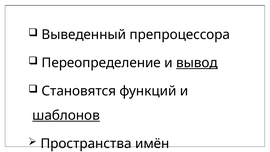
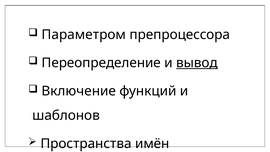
Выведенный: Выведенный -> Параметром (84, 35)
Становятся: Становятся -> Включение (79, 91)
шаблонов underline: present -> none (66, 115)
